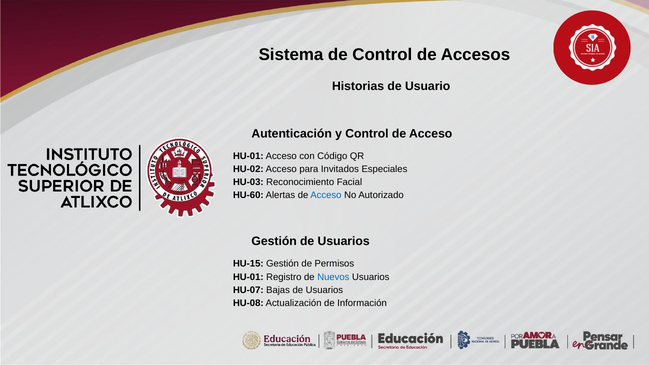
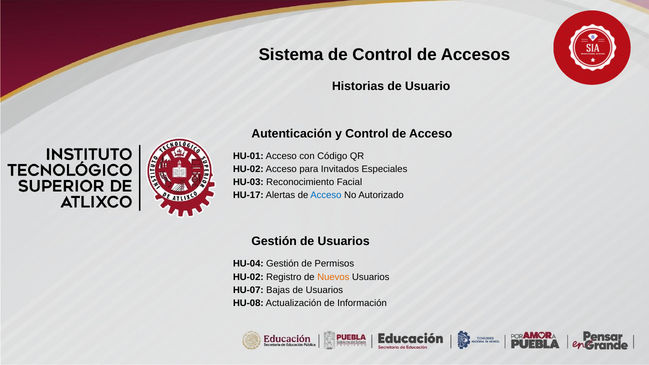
HU-60: HU-60 -> HU-17 (248, 195)
HU-15: HU-15 -> HU-04 (248, 264)
HU-01: HU-01 -> HU-02 (248, 277)
Nuevos colour: blue -> orange (333, 277)
